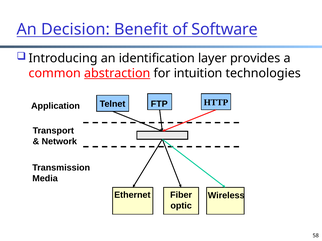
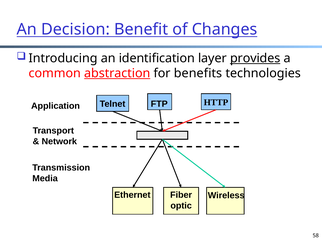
Software: Software -> Changes (225, 29)
provides underline: none -> present (255, 58)
intuition: intuition -> benefits (198, 73)
